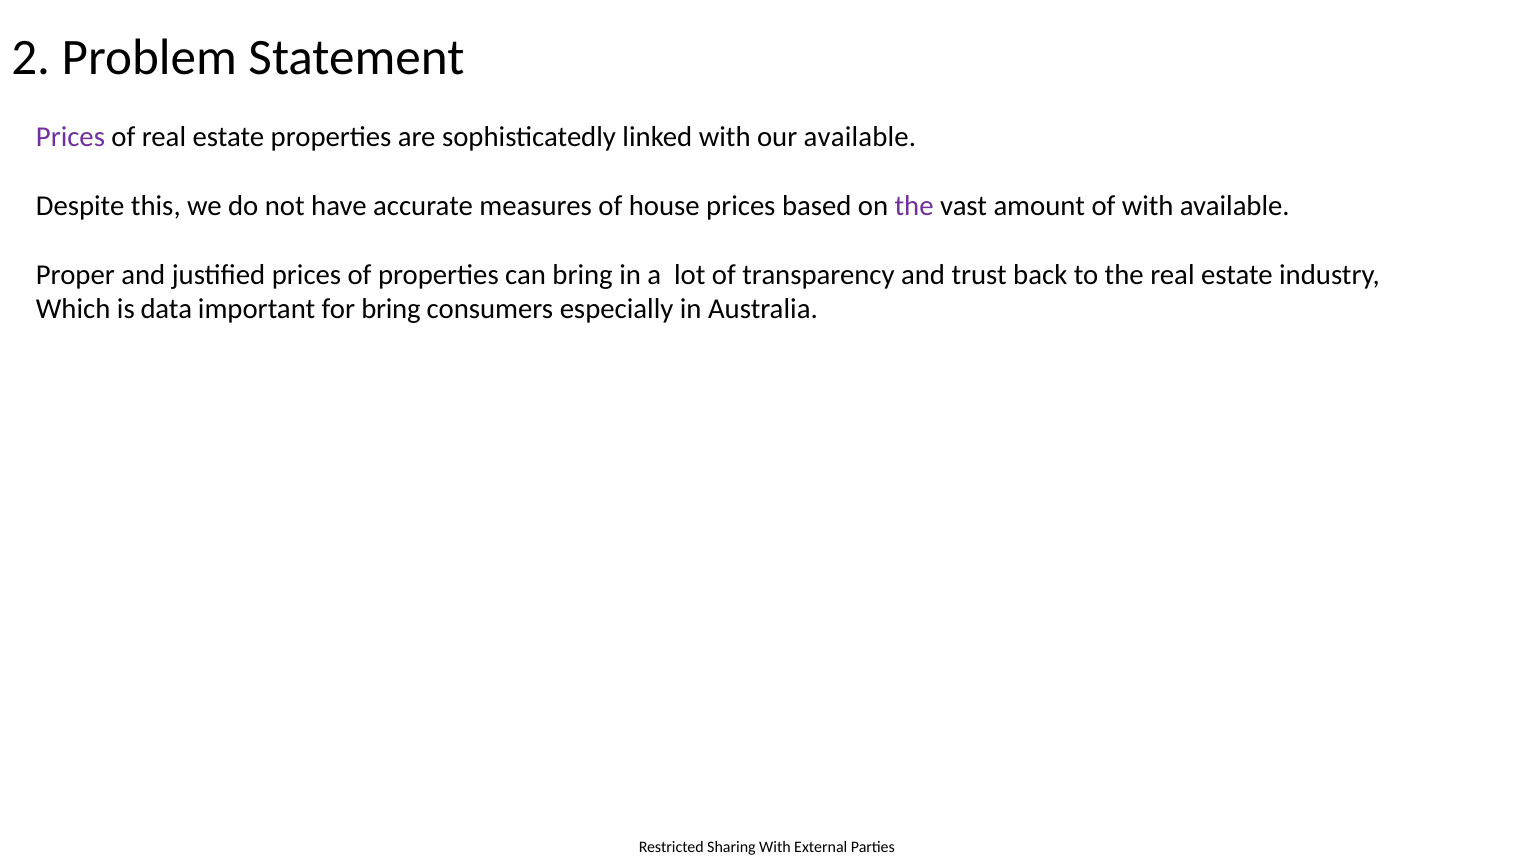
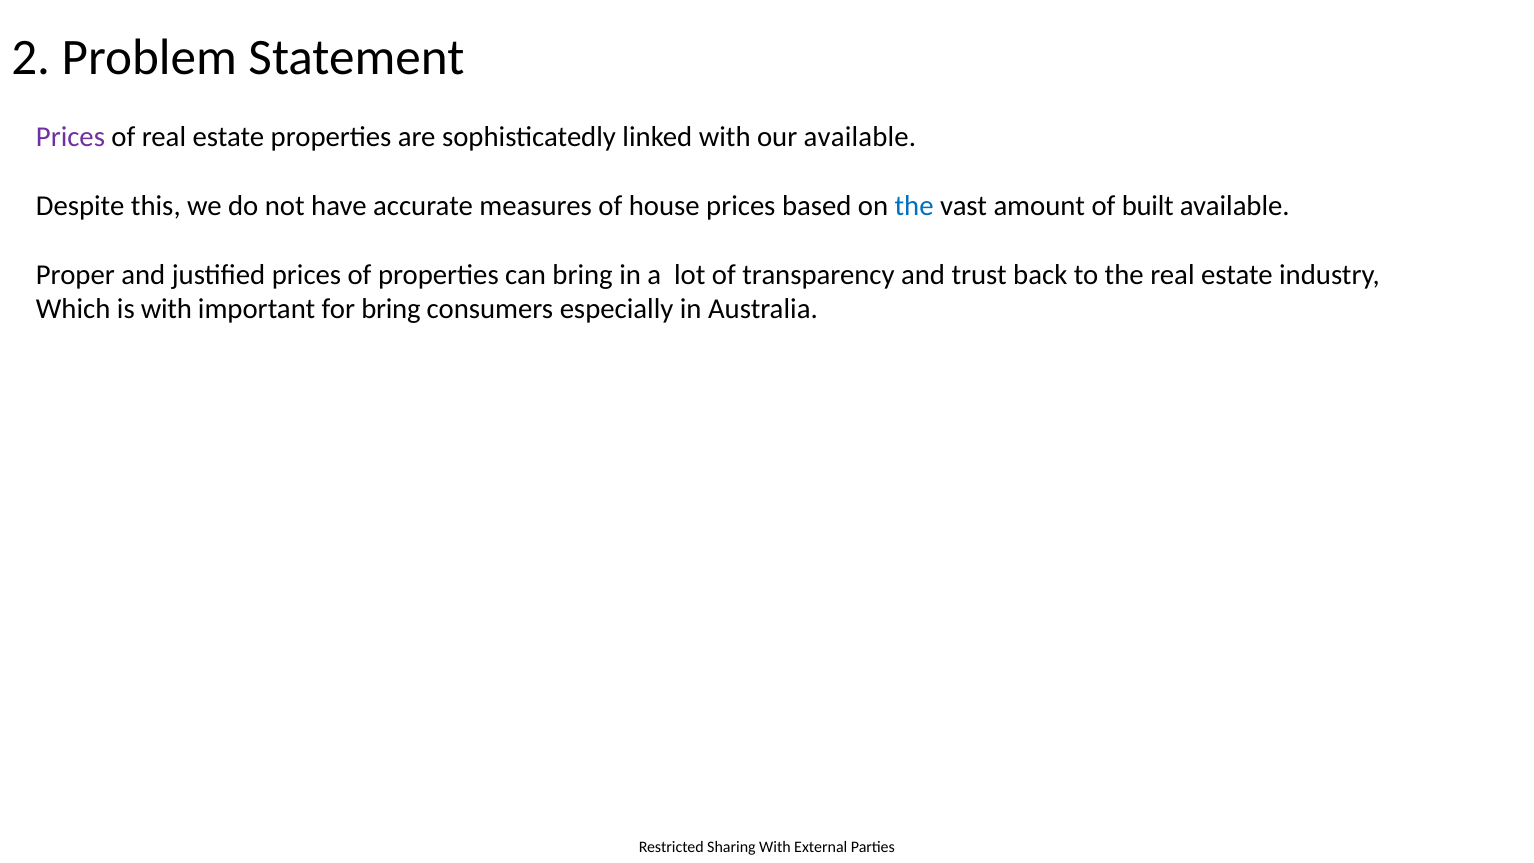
the colour: purple -> blue (914, 206)
of with: with -> built (1148, 206)
is data: data -> with (166, 309)
